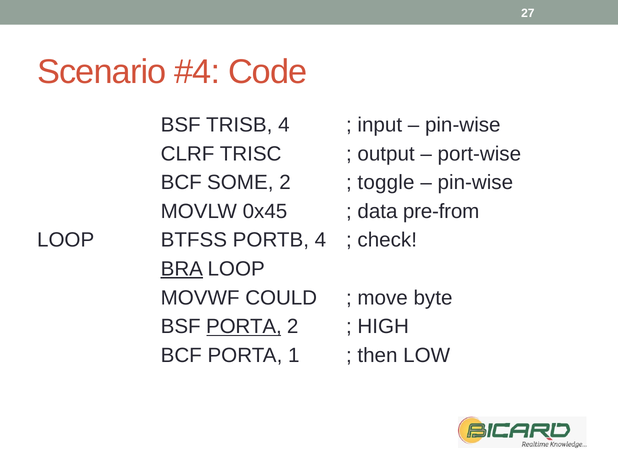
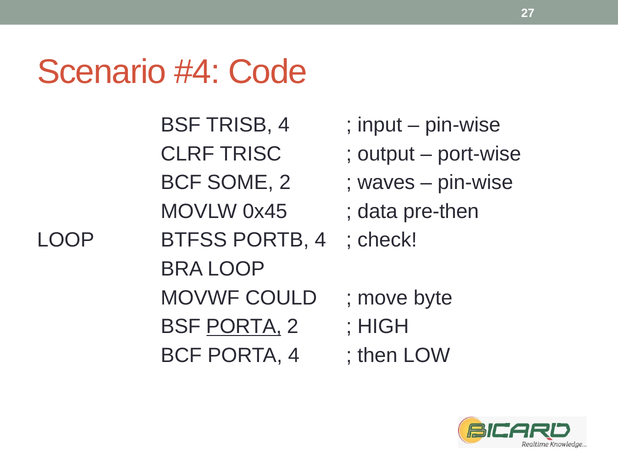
toggle: toggle -> waves (386, 183)
pre-from: pre-from -> pre-then (441, 212)
BRA underline: present -> none (182, 269)
PORTA 1: 1 -> 4 (294, 356)
